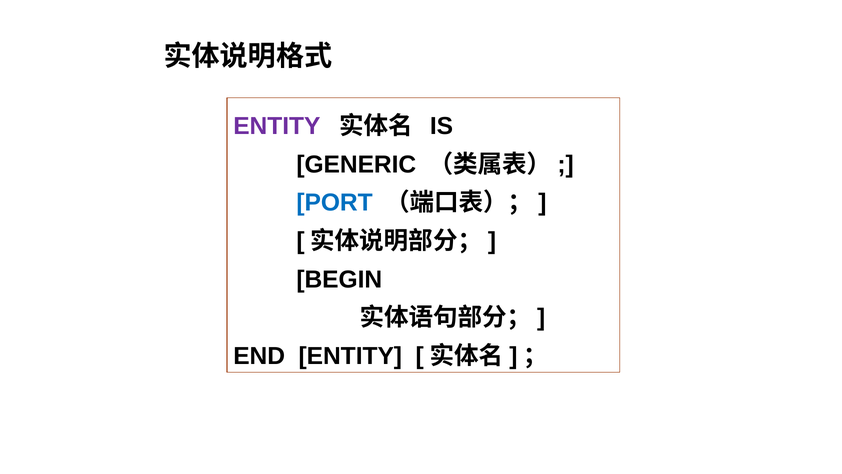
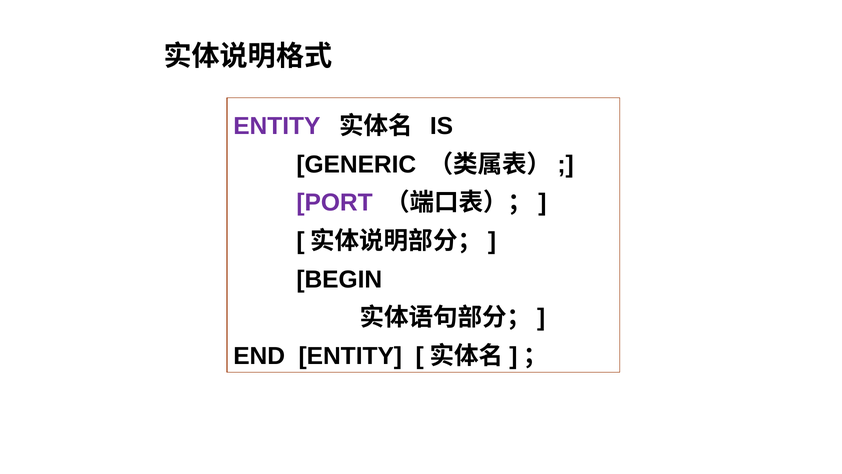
PORT colour: blue -> purple (335, 203)
